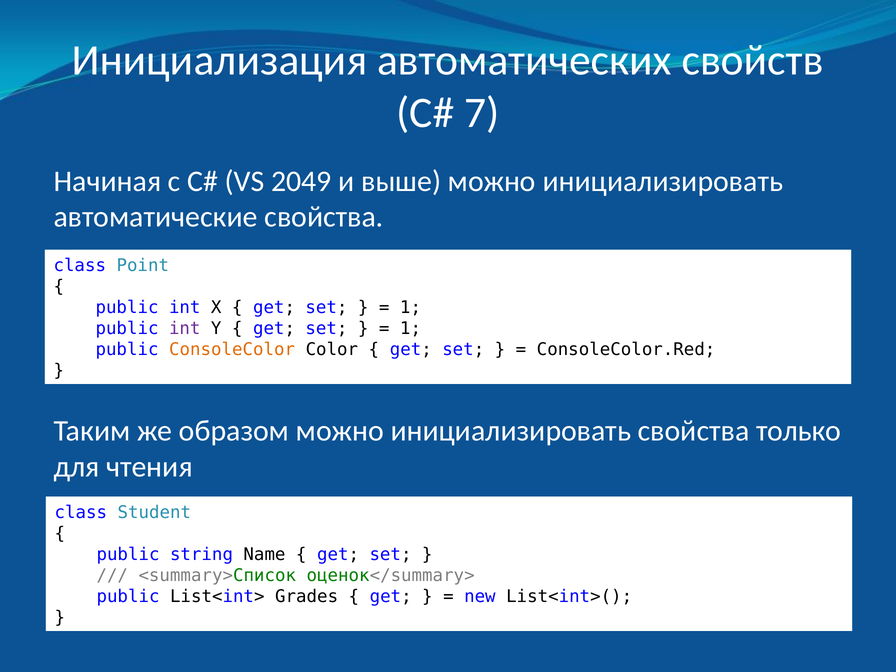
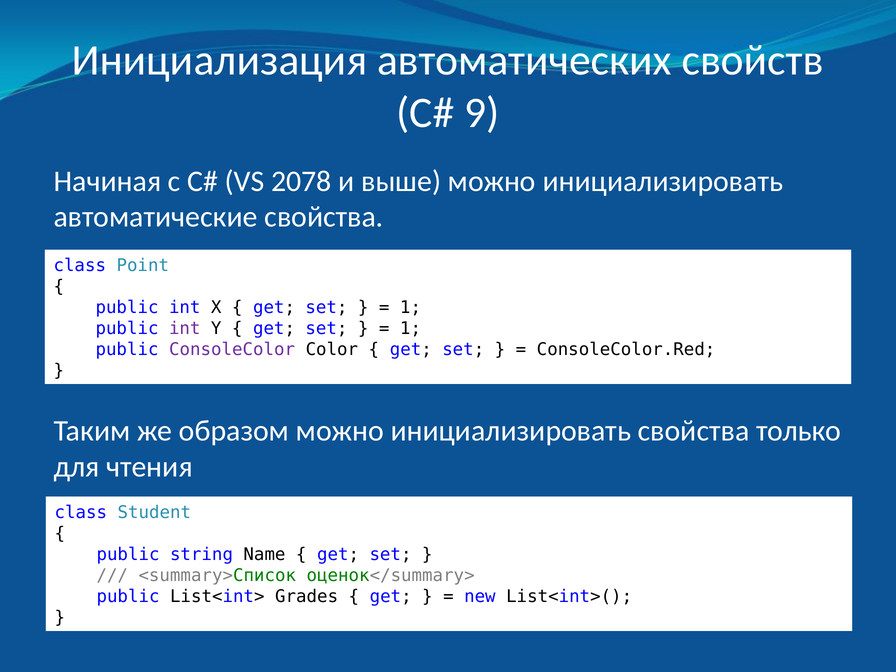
7: 7 -> 9 (482, 113)
2049: 2049 -> 2078 (301, 181)
ConsoleColor colour: orange -> purple (232, 349)
